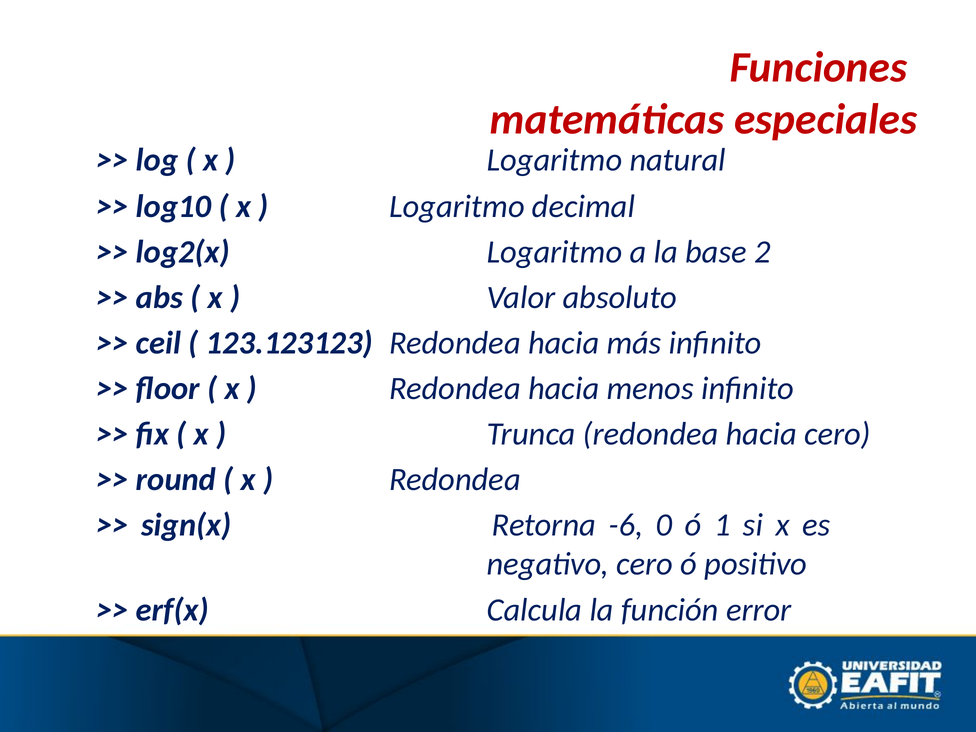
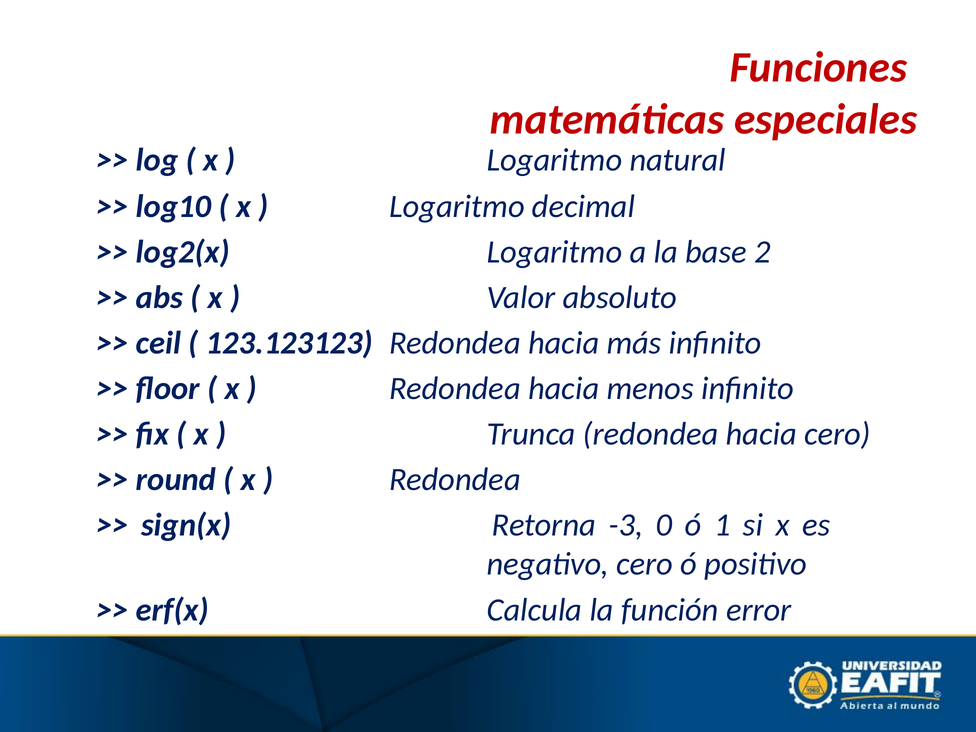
-6: -6 -> -3 (626, 525)
